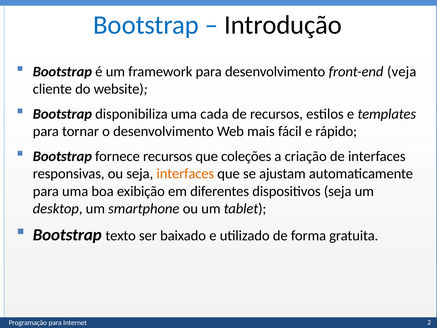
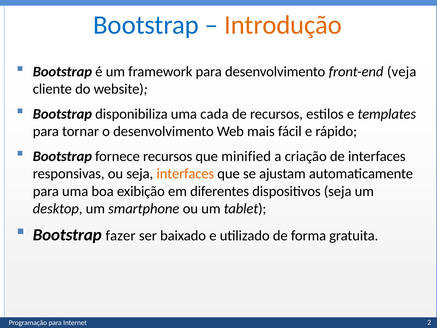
Introdução colour: black -> orange (283, 25)
coleções: coleções -> minified (246, 156)
texto: texto -> fazer (121, 236)
